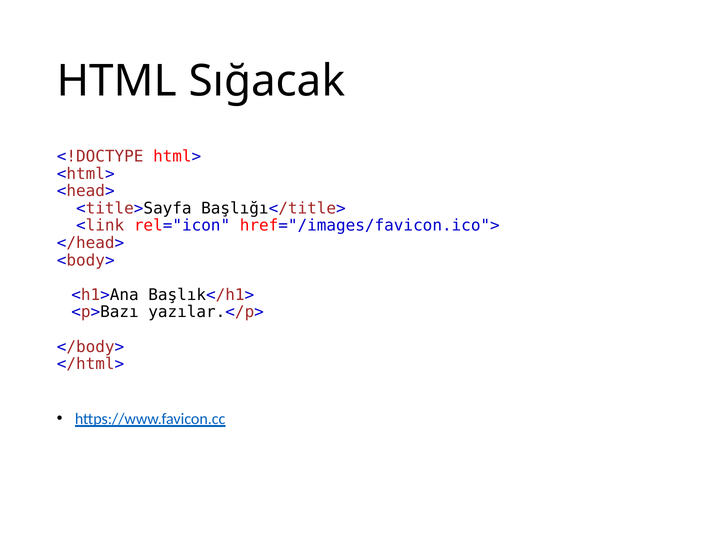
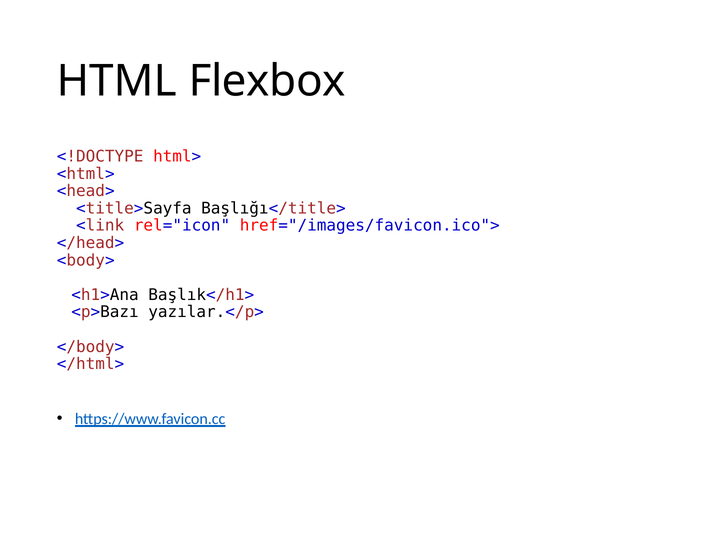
Sığacak: Sığacak -> Flexbox (267, 81)
